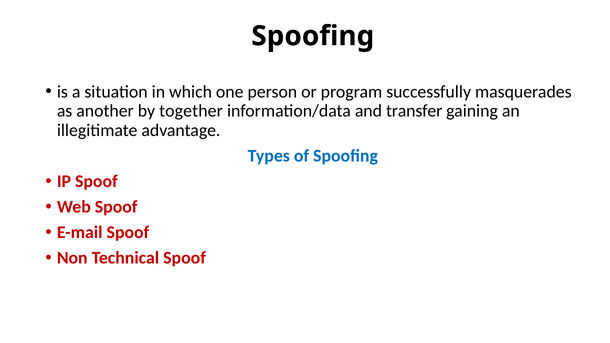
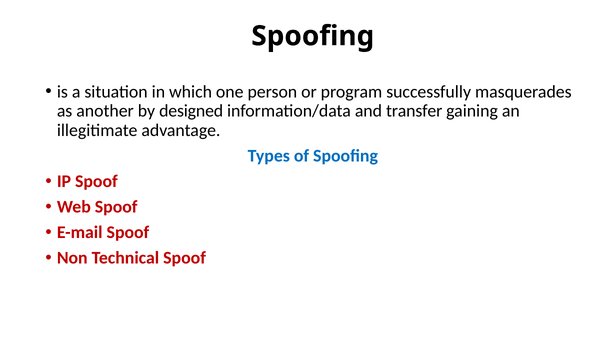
together: together -> designed (191, 111)
